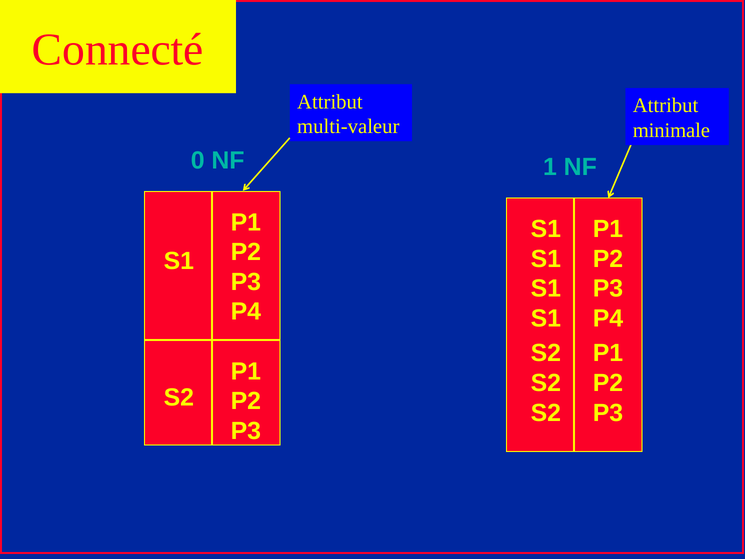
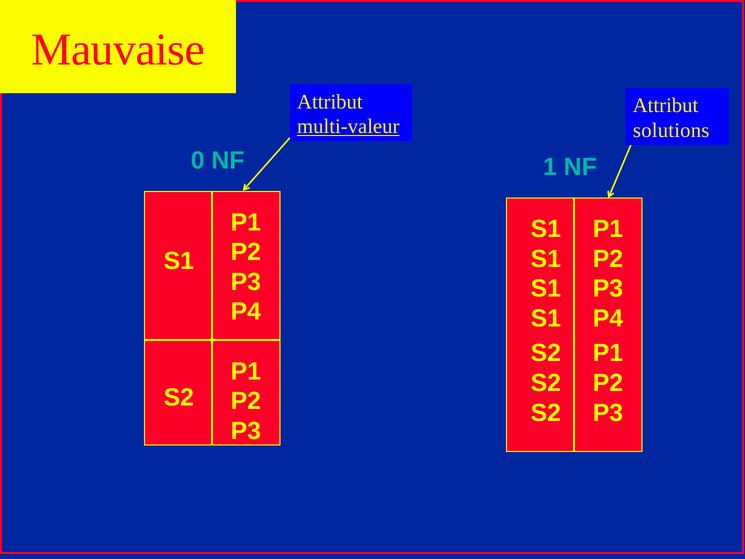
Connecté: Connecté -> Mauvaise (118, 50)
multi-valeur underline: none -> present (348, 127)
minimale: minimale -> solutions (671, 130)
